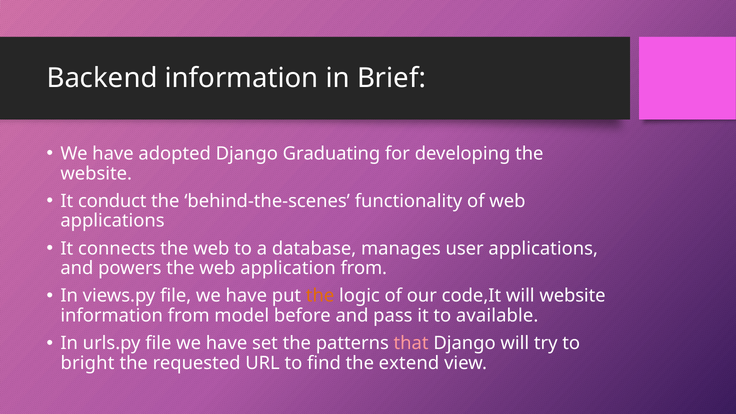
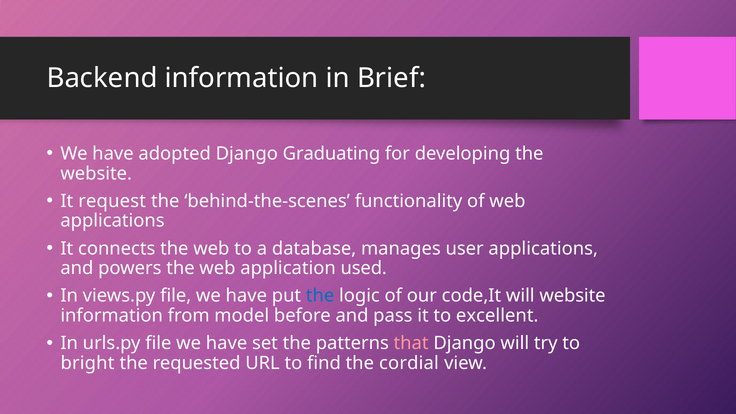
conduct: conduct -> request (112, 201)
application from: from -> used (364, 268)
the colour: orange -> blue (320, 296)
available: available -> excellent (497, 316)
extend: extend -> cordial (409, 363)
